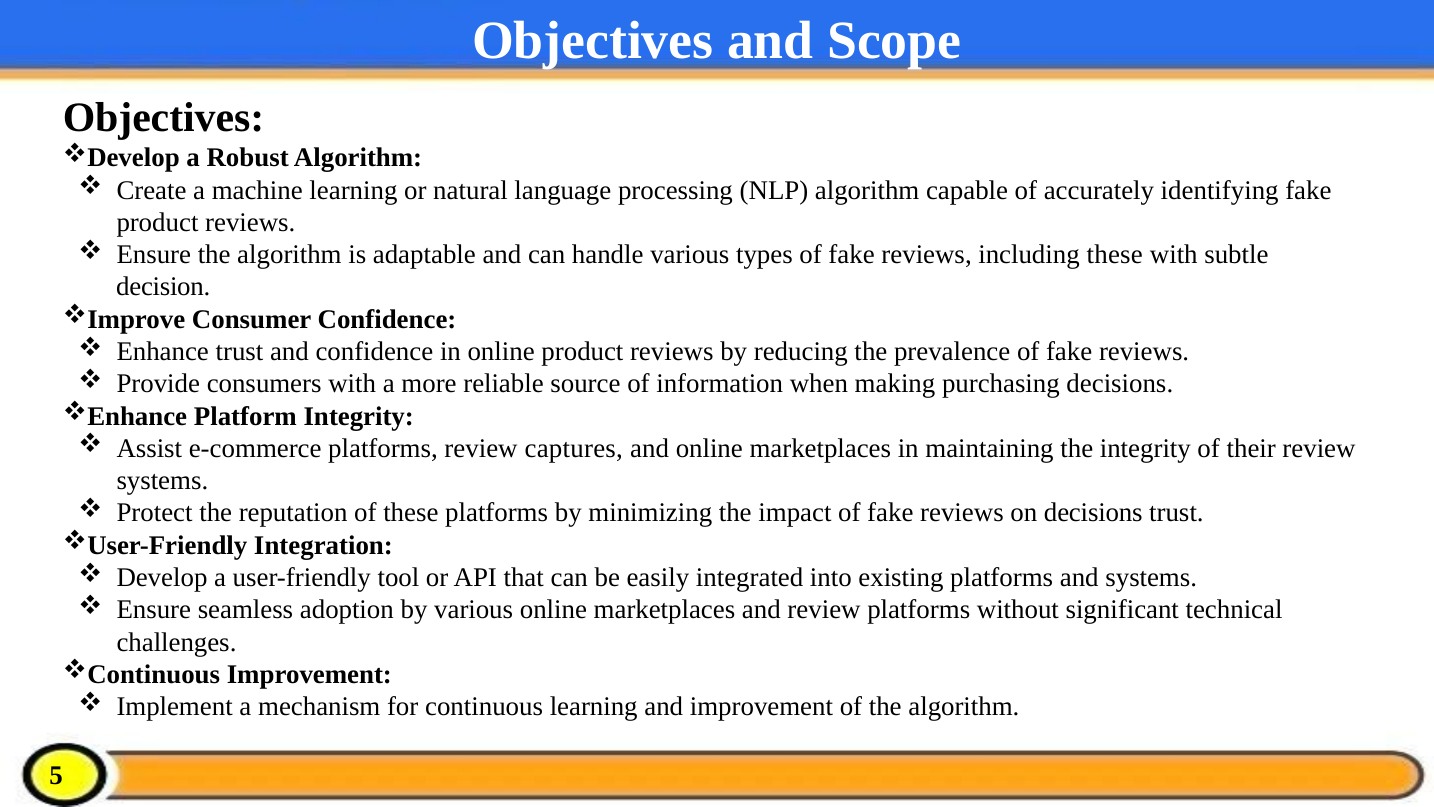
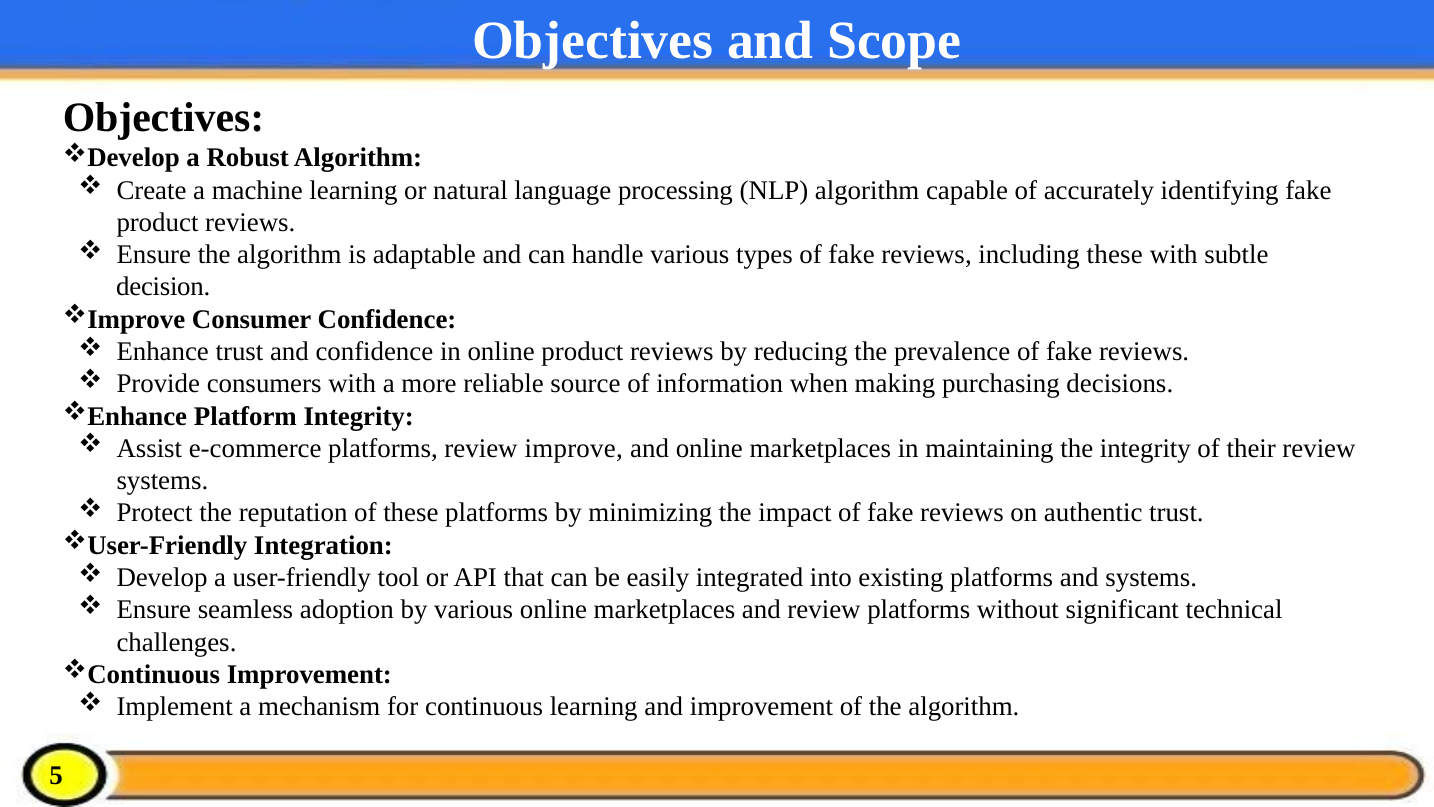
captures: captures -> improve (574, 448)
on decisions: decisions -> authentic (1093, 513)
